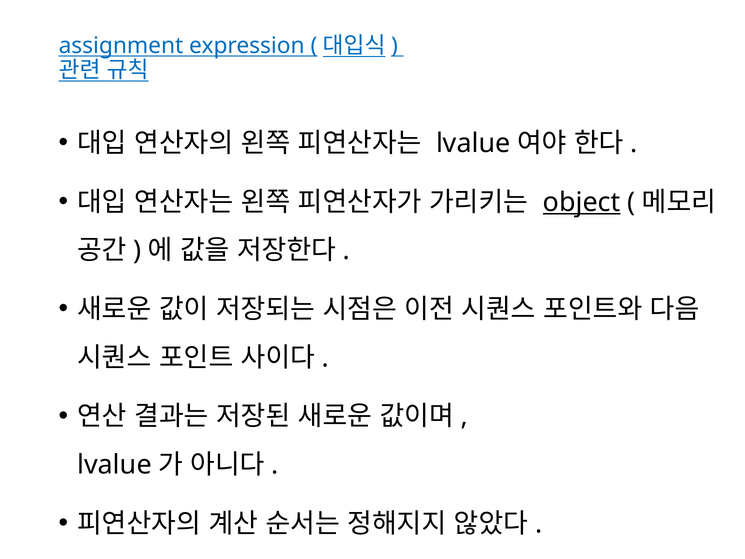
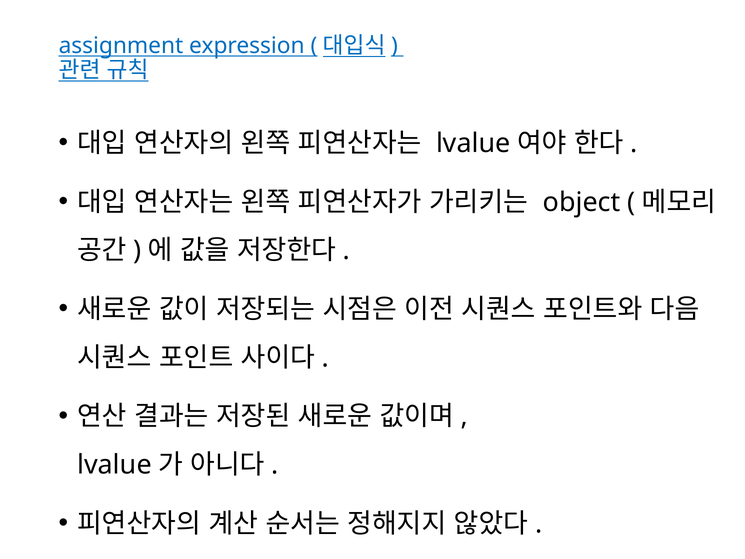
object underline: present -> none (582, 202)
